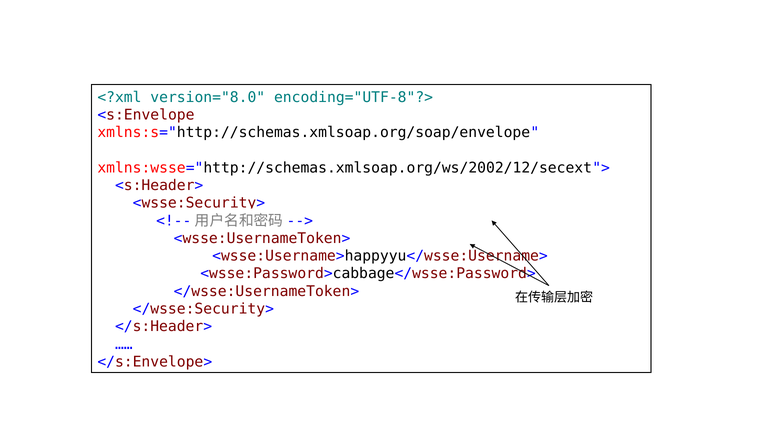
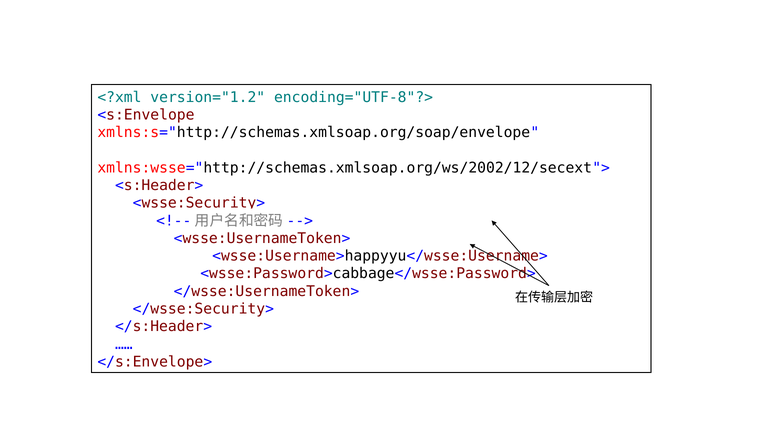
version="8.0: version="8.0 -> version="1.2 (208, 97)
